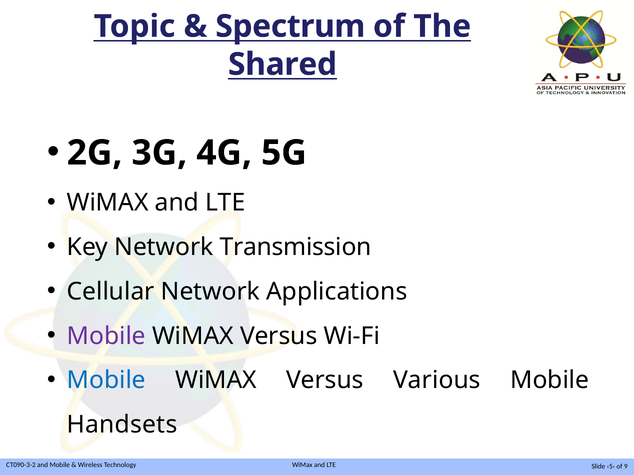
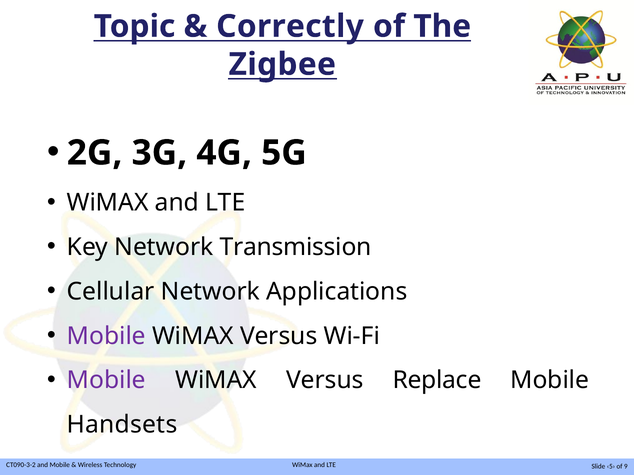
Spectrum: Spectrum -> Correctly (290, 26)
Shared: Shared -> Zigbee (282, 64)
Mobile colour: blue -> purple (106, 381)
Various: Various -> Replace (437, 381)
